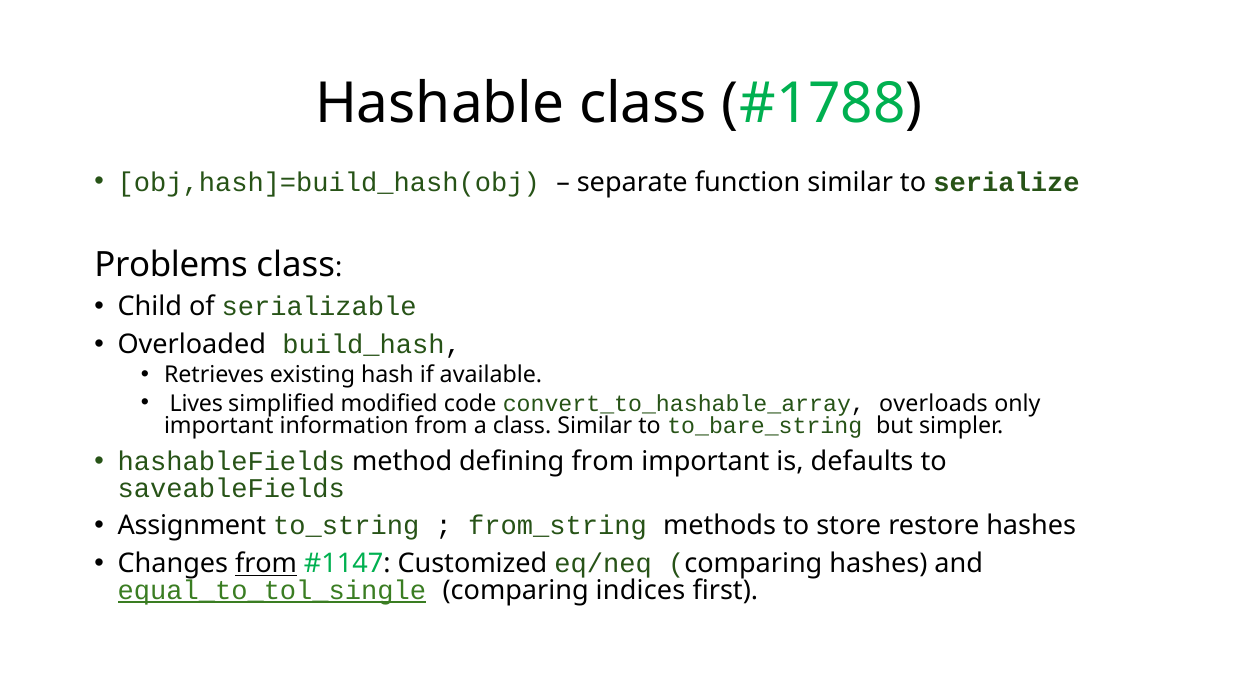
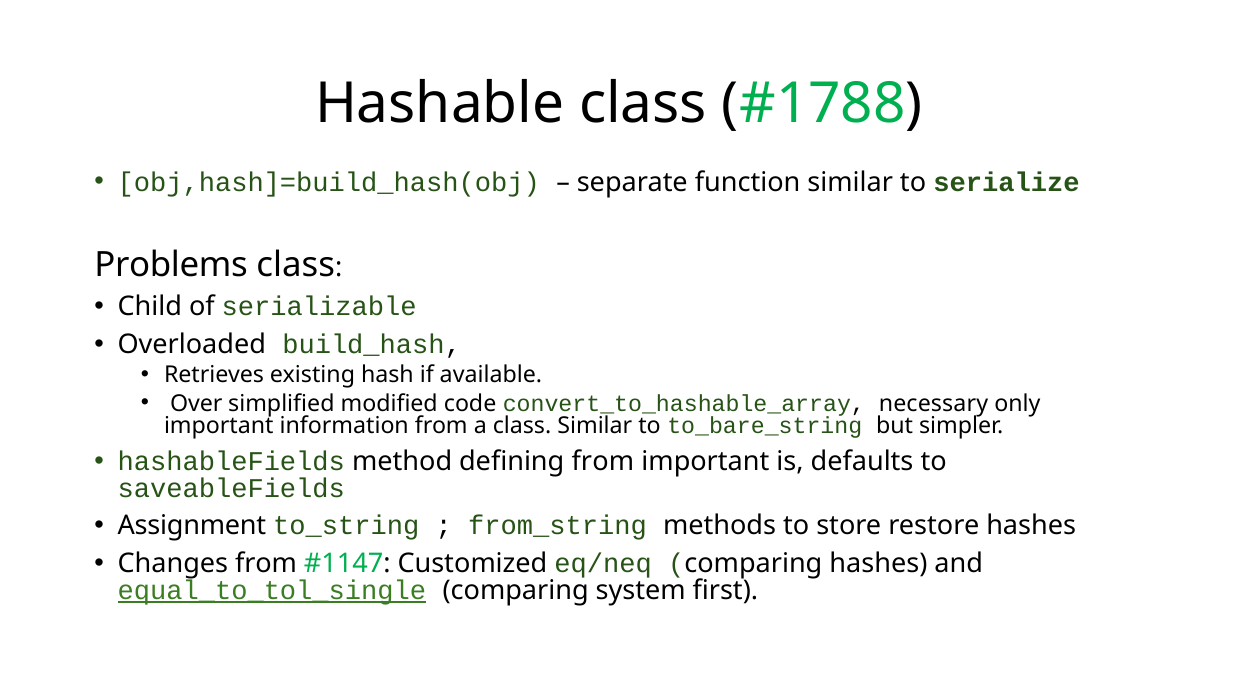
Lives: Lives -> Over (196, 404)
overloads: overloads -> necessary (933, 404)
from underline: present -> none (266, 564)
indices: indices -> system (641, 591)
